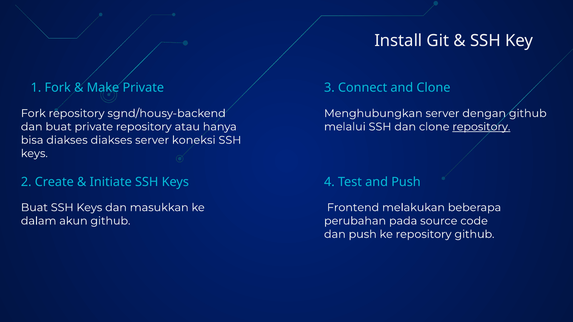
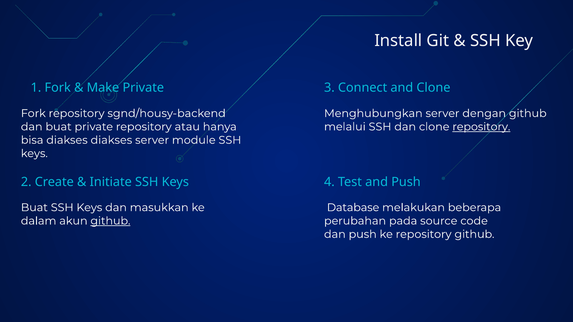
koneksi: koneksi -> module (194, 140)
Frontend: Frontend -> Database (353, 208)
github underline: none -> present (110, 221)
